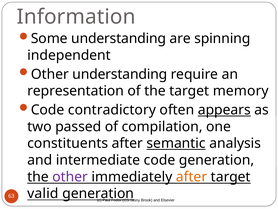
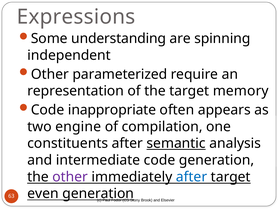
Information: Information -> Expressions (76, 17)
Other understanding: understanding -> parameterized (120, 74)
contradictory: contradictory -> inappropriate (112, 110)
appears underline: present -> none (224, 110)
passed: passed -> engine (78, 126)
after colour: orange -> blue (192, 176)
valid: valid -> even (43, 193)
